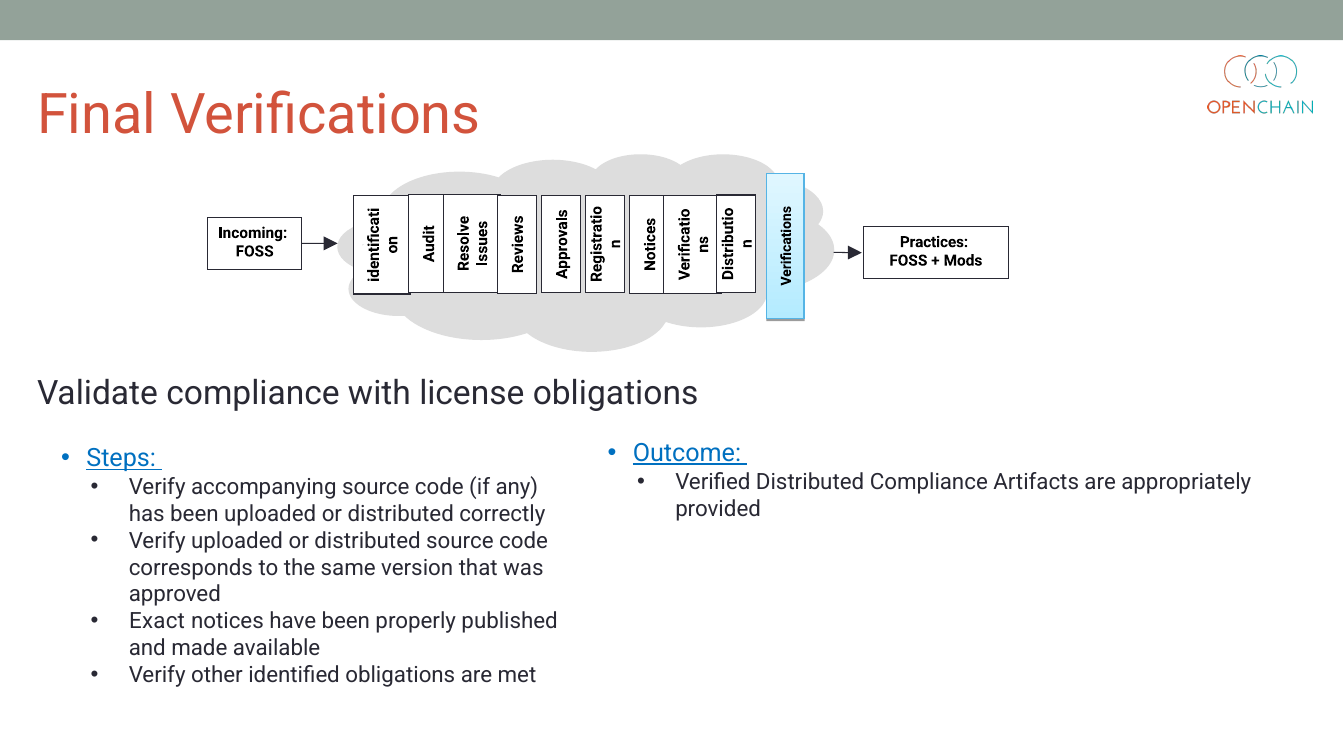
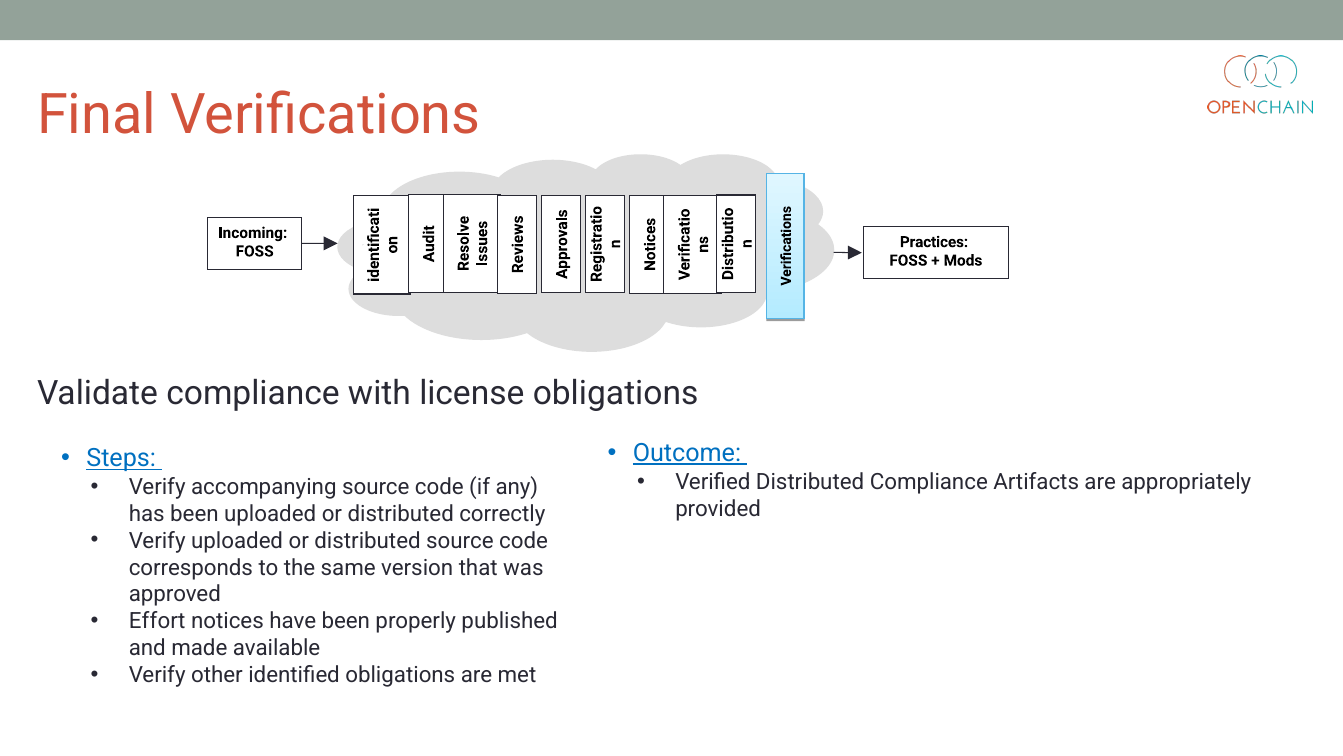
Exact: Exact -> Effort (157, 621)
